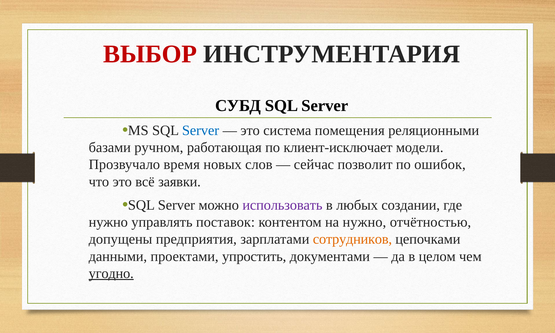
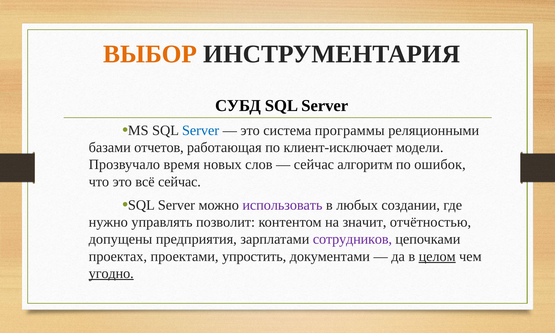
ВЫБОР colour: red -> orange (150, 54)
помещения: помещения -> программы (350, 130)
ручном: ручном -> отчетов (159, 147)
позволит: позволит -> алгоритм (365, 165)
всё заявки: заявки -> сейчас (180, 182)
поставок: поставок -> позволит (226, 222)
на нужно: нужно -> значит (364, 222)
сотрудников colour: orange -> purple (352, 239)
данными: данными -> проектах (118, 256)
целом underline: none -> present (437, 256)
